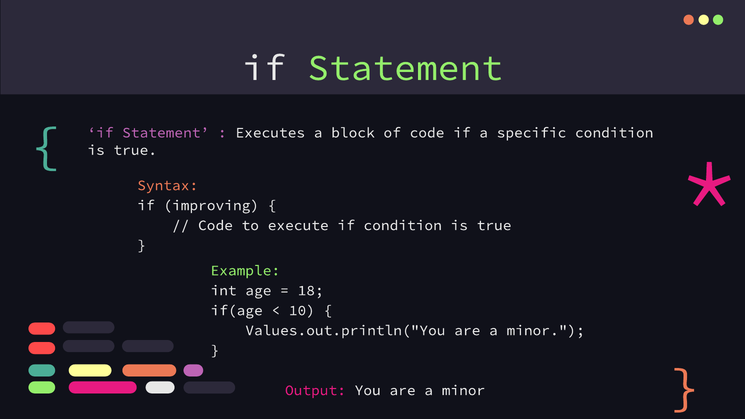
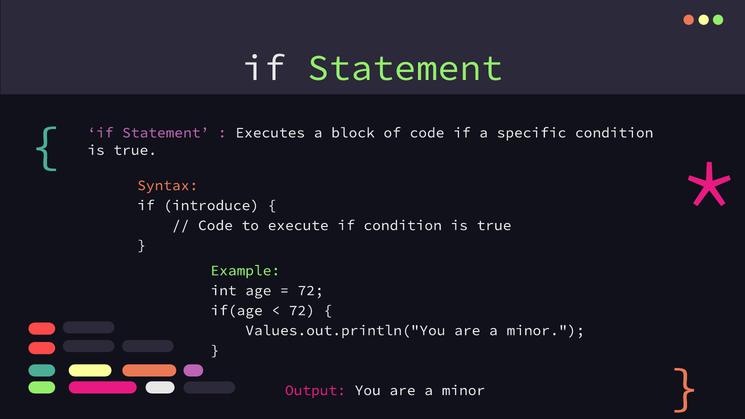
improving: improving -> introduce (211, 205)
18: 18 -> 72 (311, 291)
10: 10 -> 72 (302, 310)
